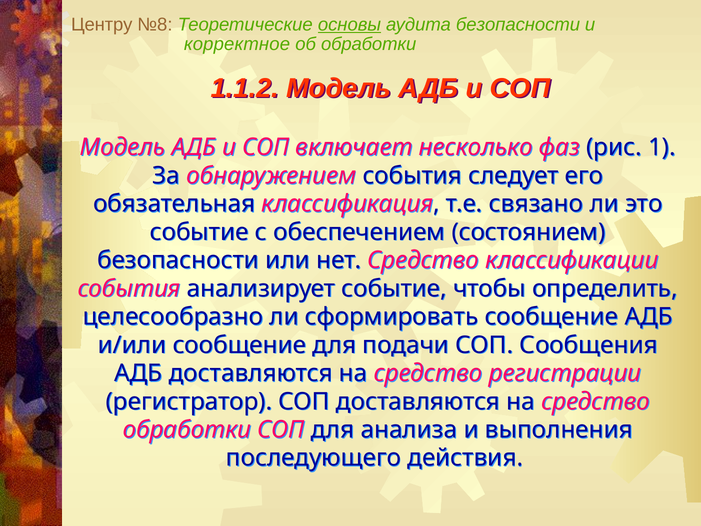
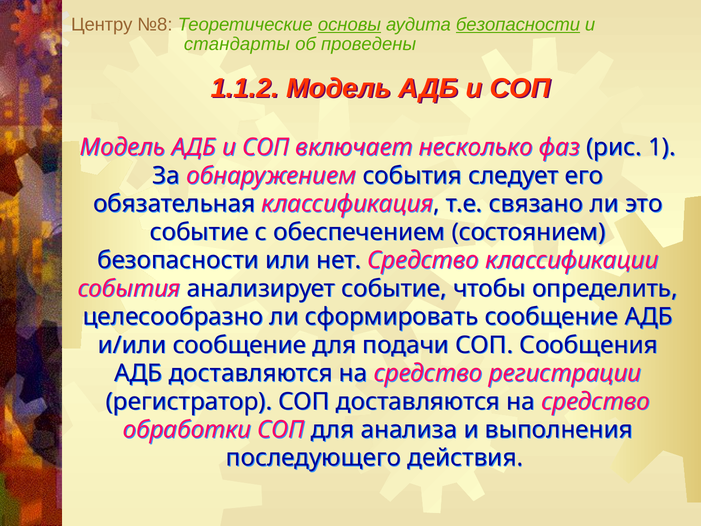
безопасности underline: none -> present (518, 25)
корректное: корректное -> стандарты (237, 44)
об обработки: обработки -> проведены (369, 44)
